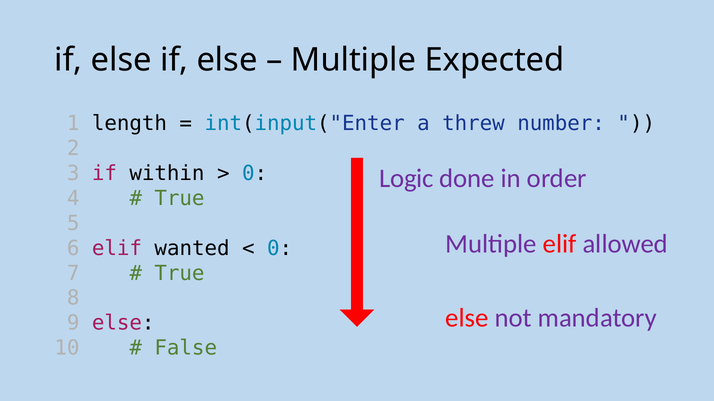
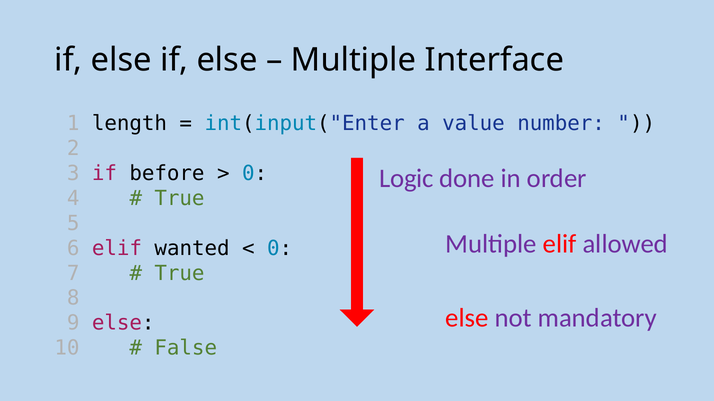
Expected: Expected -> Interface (495, 60)
threw: threw -> value (473, 124)
within: within -> before (167, 174)
